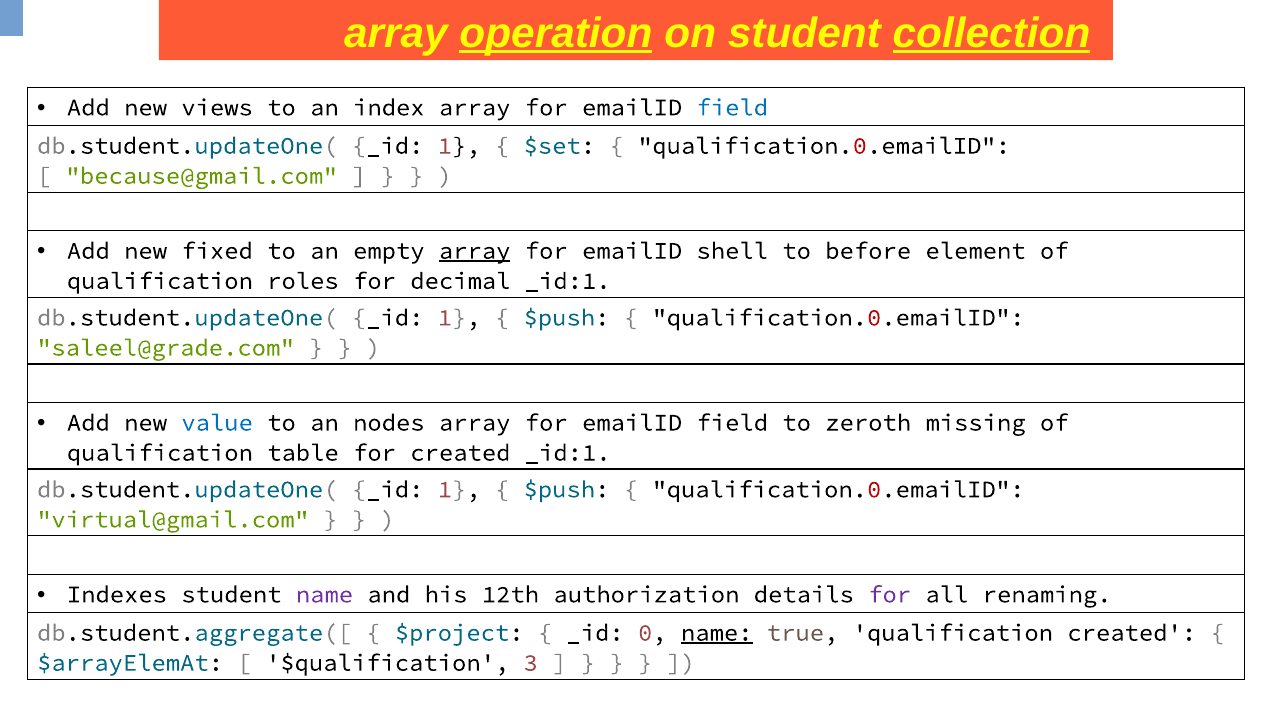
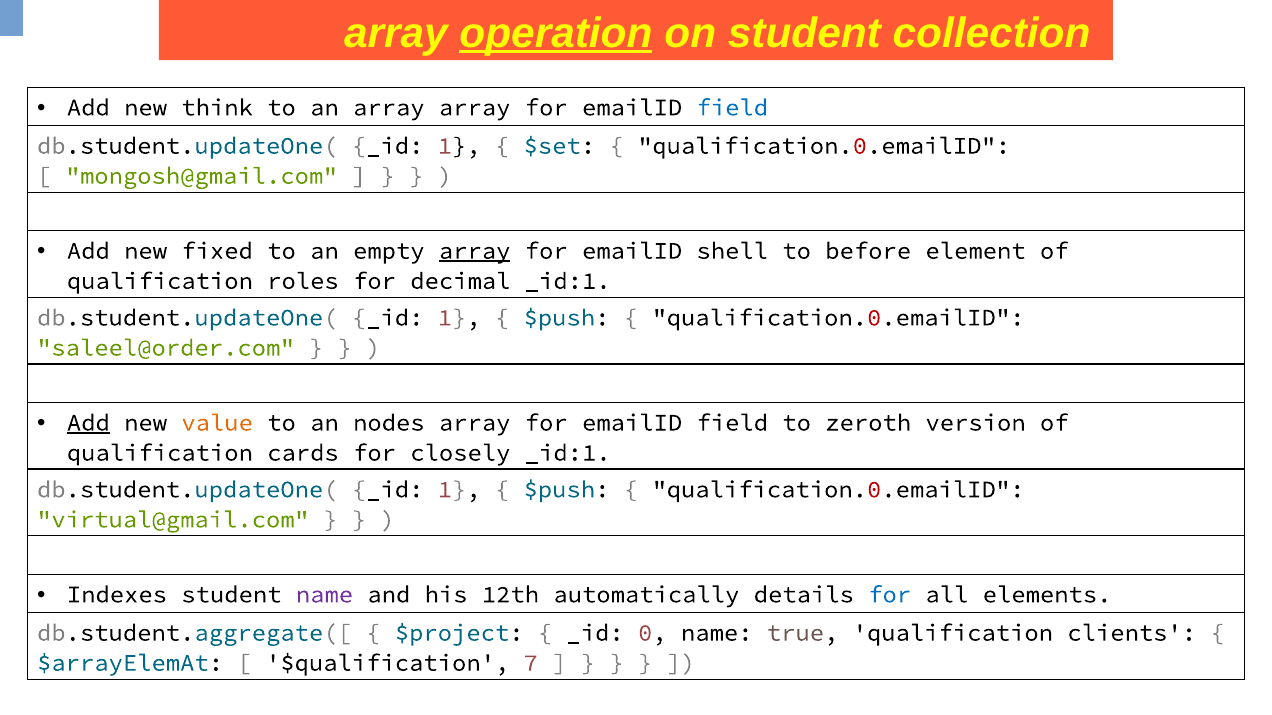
collection underline: present -> none (992, 33)
views: views -> think (217, 108)
an index: index -> array (389, 108)
because@gmail.com: because@gmail.com -> mongosh@gmail.com (202, 176)
saleel@grade.com: saleel@grade.com -> saleel@order.com (166, 348)
Add underline: none -> present (88, 423)
value colour: blue -> orange (217, 423)
missing: missing -> version (976, 423)
table: table -> cards (303, 453)
for created: created -> closely (460, 453)
authorization: authorization -> automatically (646, 595)
for colour: purple -> blue (890, 595)
renaming: renaming -> elements (1047, 595)
name underline: present -> none (717, 633)
qualification created: created -> clients (1132, 633)
3: 3 -> 7 (531, 663)
